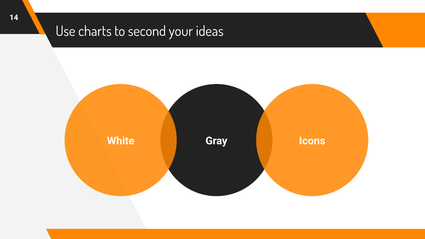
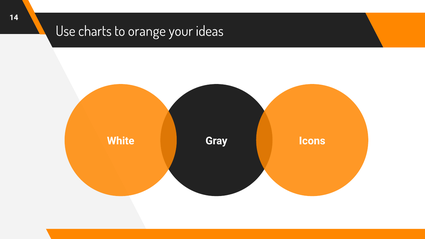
second: second -> orange (147, 31)
